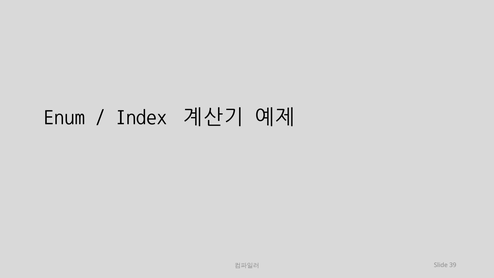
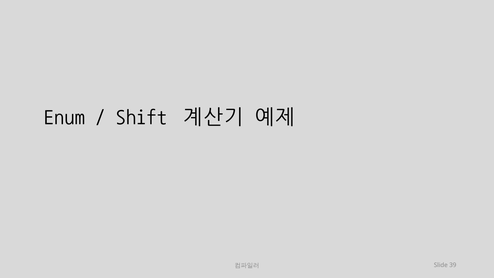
Index: Index -> Shift (141, 117)
